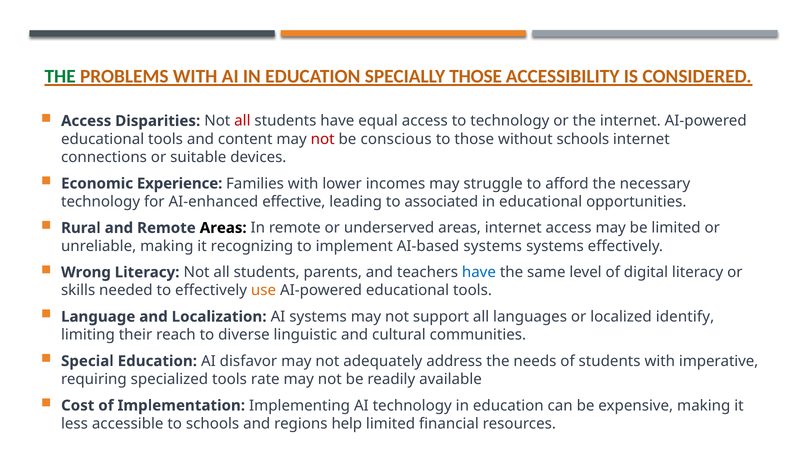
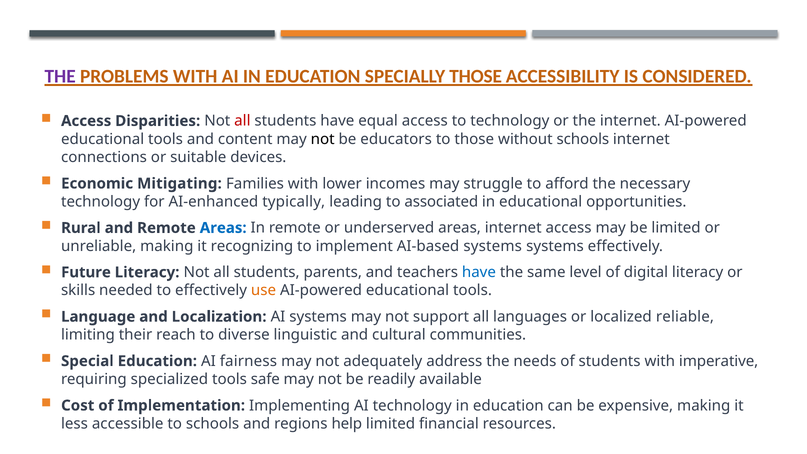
THE colour: green -> purple (60, 77)
not colour: red -> black (323, 139)
conscious: conscious -> educators (396, 139)
Experience: Experience -> Mitigating (179, 183)
effective: effective -> typically (294, 202)
Areas colour: black -> blue (223, 228)
Wrong: Wrong -> Future (86, 272)
identify: identify -> reliable (685, 317)
disfavor: disfavor -> fairness (248, 361)
rate: rate -> safe (265, 379)
